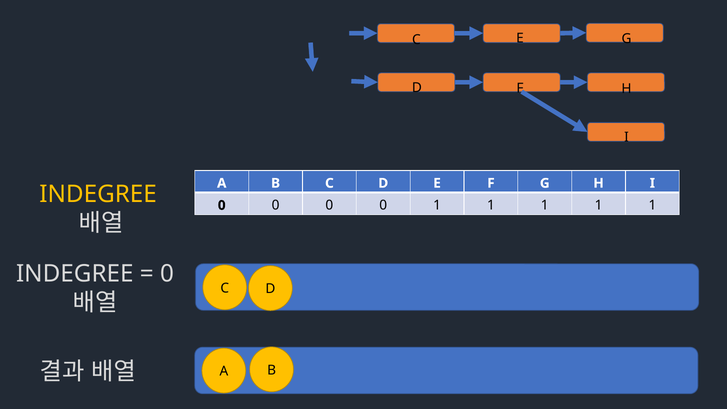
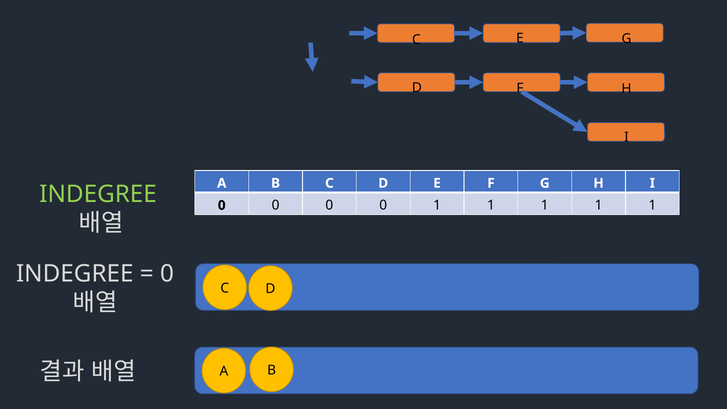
INDEGREE colour: yellow -> light green (98, 194)
